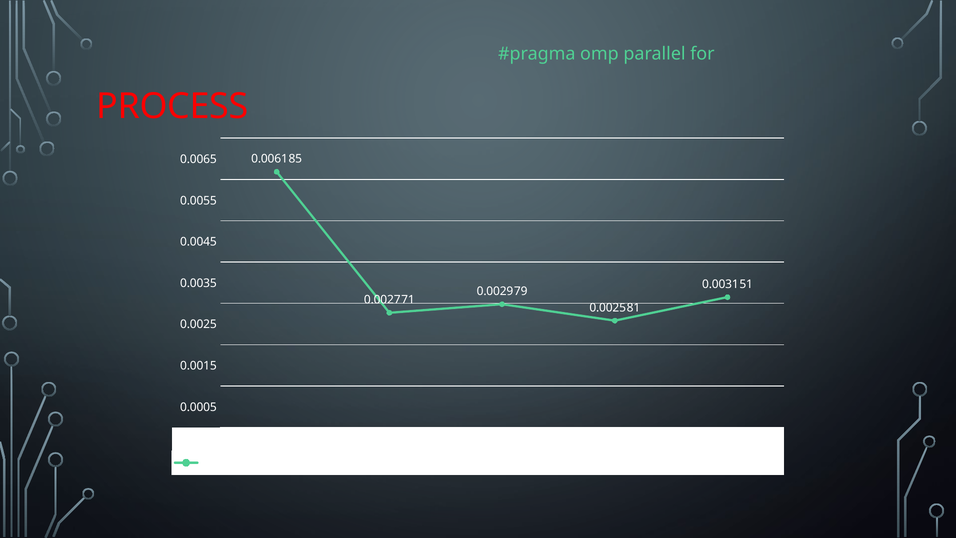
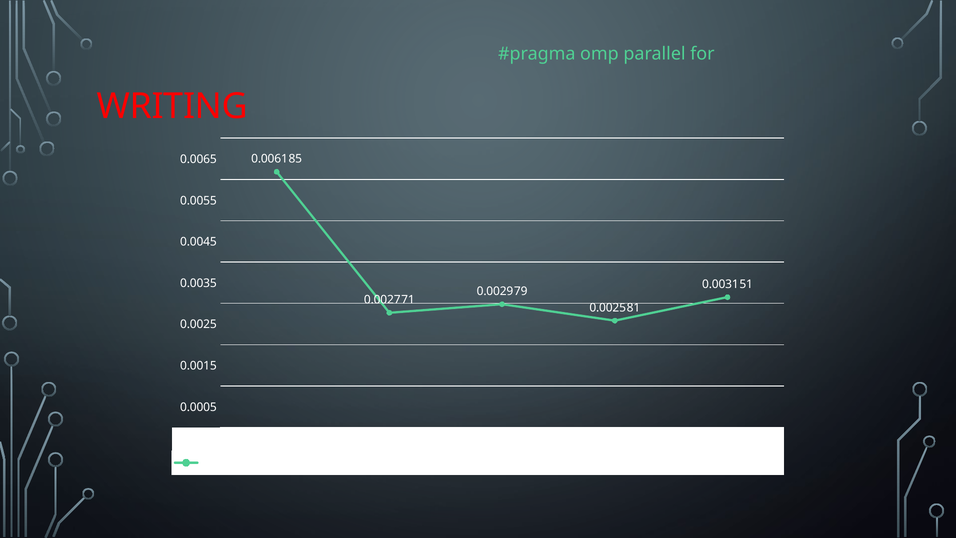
PROCESS: PROCESS -> WRITING (172, 106)
